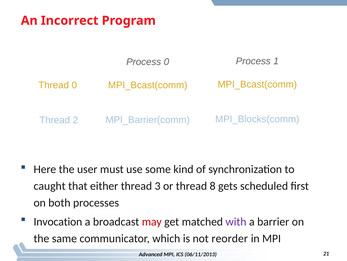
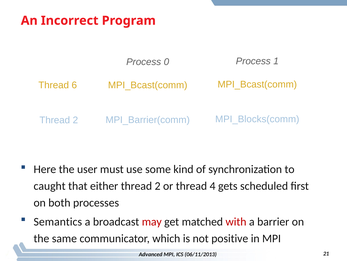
Thread 0: 0 -> 6 (74, 85)
either thread 3: 3 -> 2 (158, 185)
8: 8 -> 4 (213, 185)
Invocation: Invocation -> Semantics (58, 221)
with colour: purple -> red (236, 221)
reorder: reorder -> positive (230, 238)
